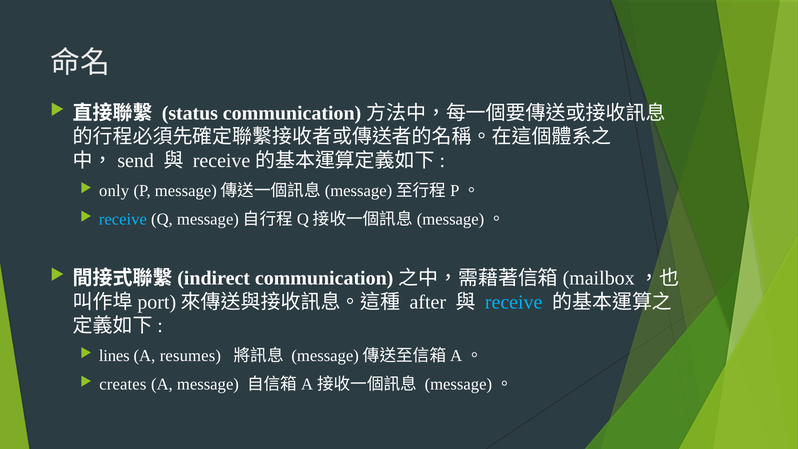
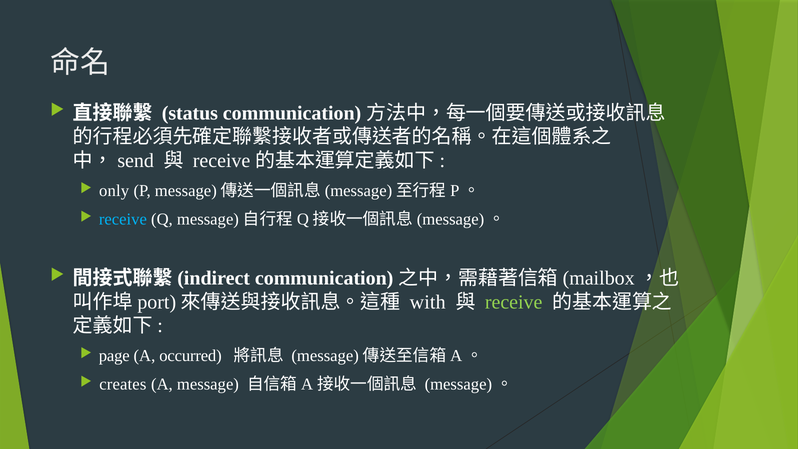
after: after -> with (428, 302)
receive colour: light blue -> light green (514, 302)
lines: lines -> page (114, 356)
resumes: resumes -> occurred (191, 356)
